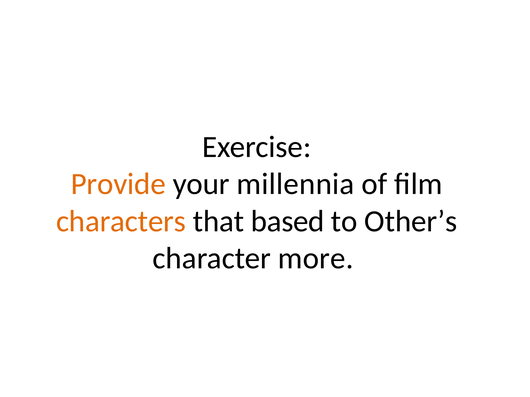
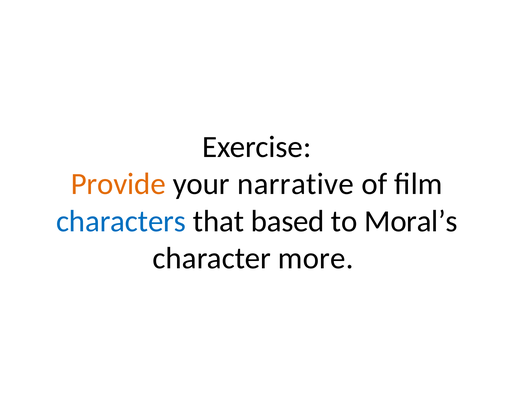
millennia: millennia -> narrative (295, 184)
characters colour: orange -> blue (121, 221)
Other’s: Other’s -> Moral’s (411, 221)
